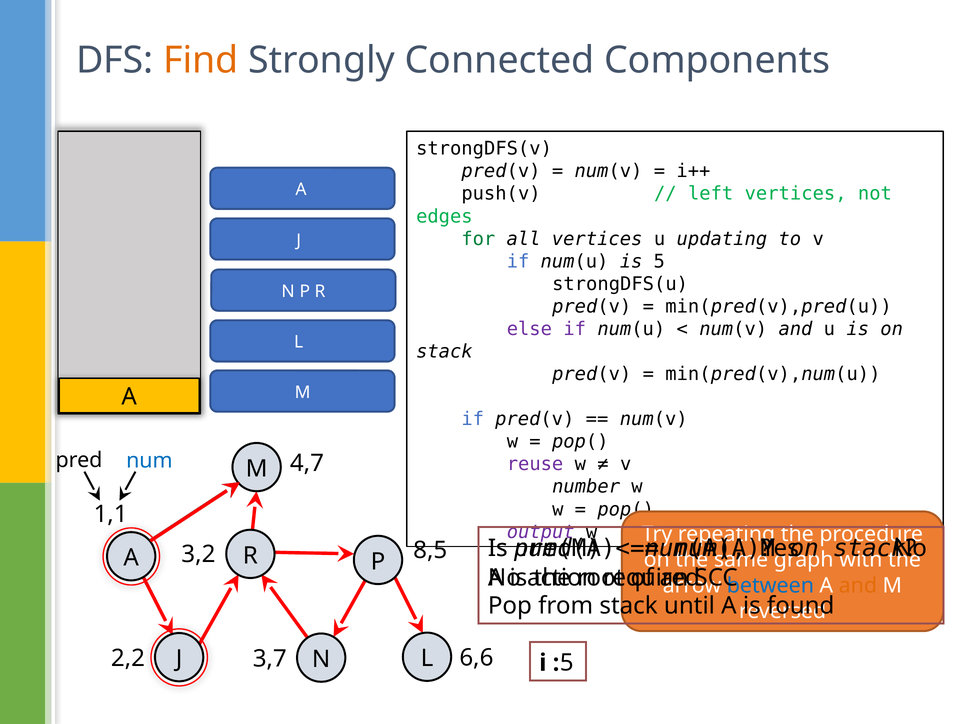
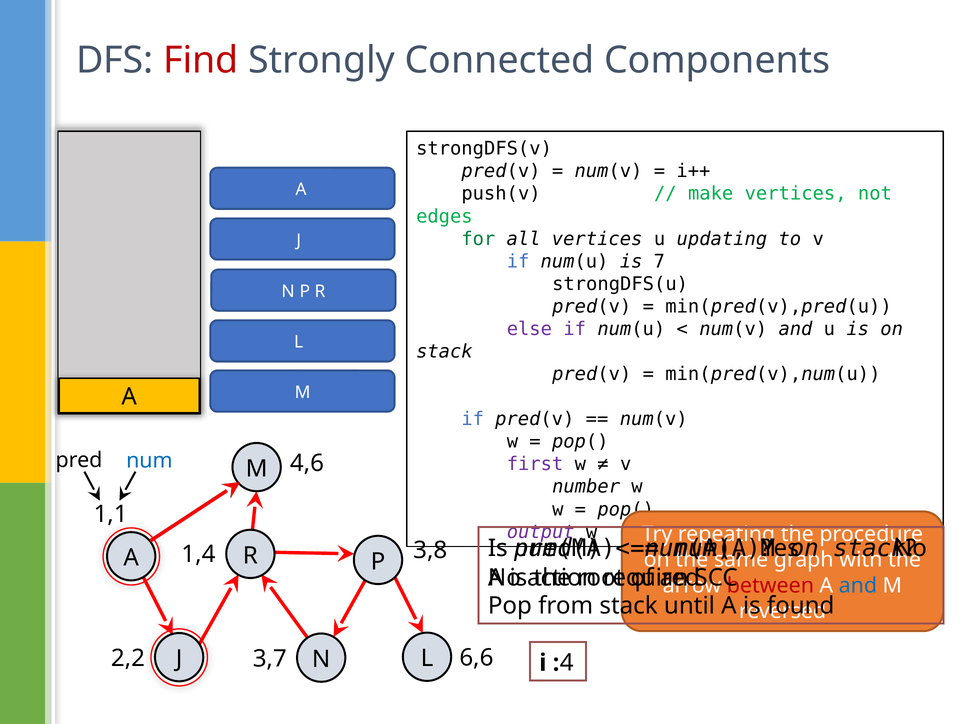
Find colour: orange -> red (201, 60)
left: left -> make (711, 194)
is 5: 5 -> 7 (659, 262)
reuse: reuse -> first (535, 465)
4,7: 4,7 -> 4,6 (307, 464)
8,5: 8,5 -> 3,8 (430, 551)
3,2: 3,2 -> 1,4 (198, 555)
between colour: blue -> red (770, 586)
and colour: orange -> blue (858, 586)
3,7 5: 5 -> 4 (567, 663)
